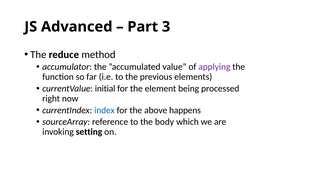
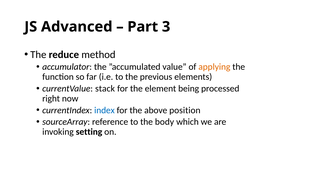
applying colour: purple -> orange (214, 67)
initial: initial -> stack (105, 89)
happens: happens -> position (185, 111)
